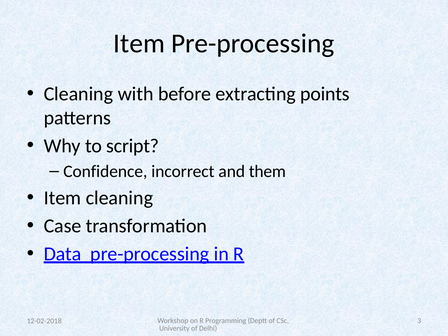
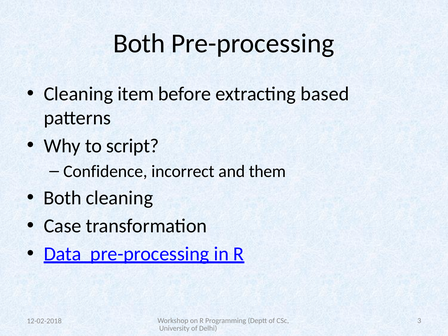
Item: Item -> Both (139, 43)
with: with -> item (136, 94)
points: points -> based (325, 94)
Item: Item -> Both (63, 198)
